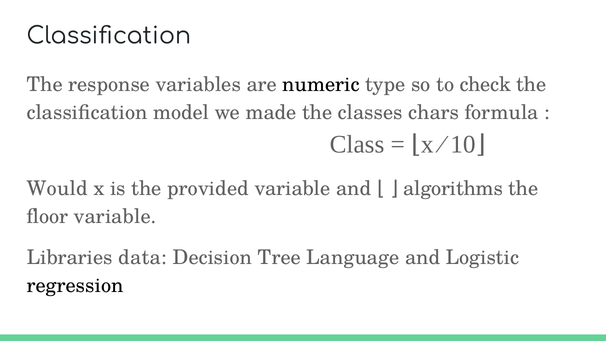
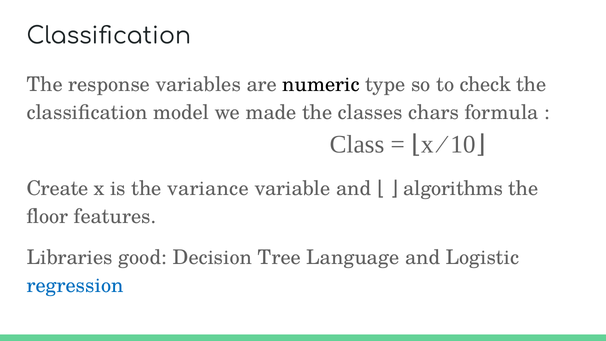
Would: Would -> Create (57, 188)
provided: provided -> variance (208, 188)
floor variable: variable -> features (115, 216)
data: data -> good (143, 258)
regression colour: black -> blue (75, 286)
